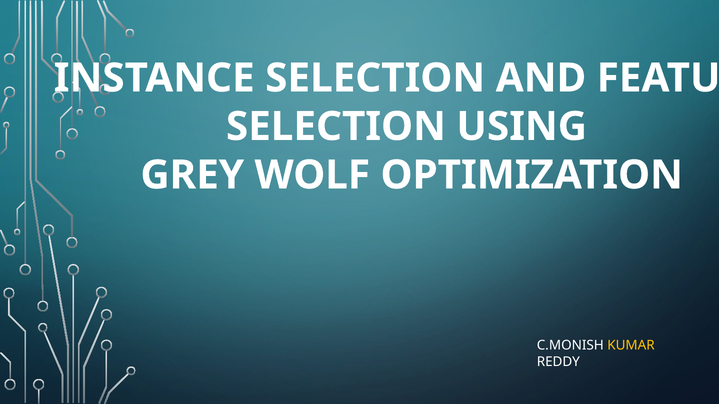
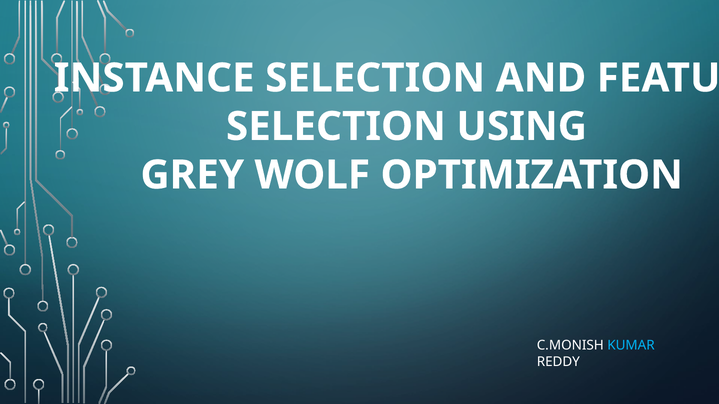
KUMAR colour: yellow -> light blue (631, 346)
